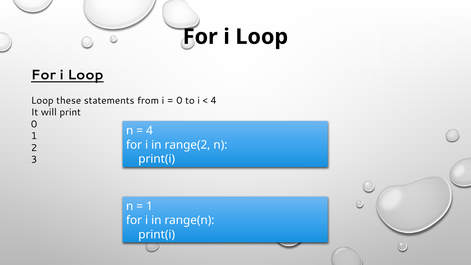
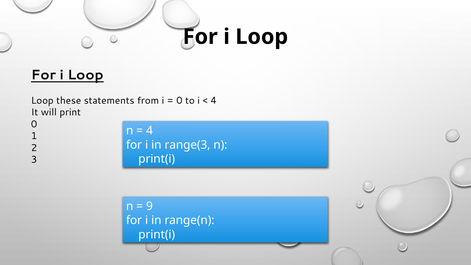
range(2: range(2 -> range(3 (187, 145)
1: 1 -> 9 (150, 206)
